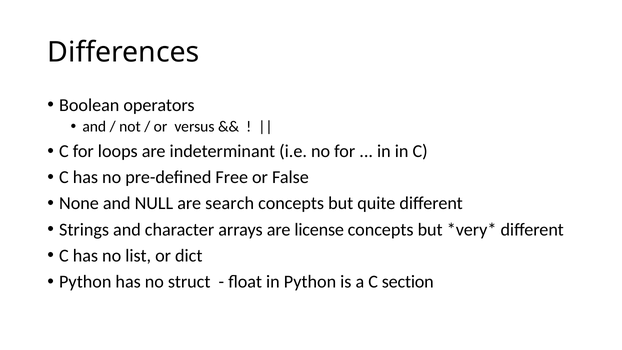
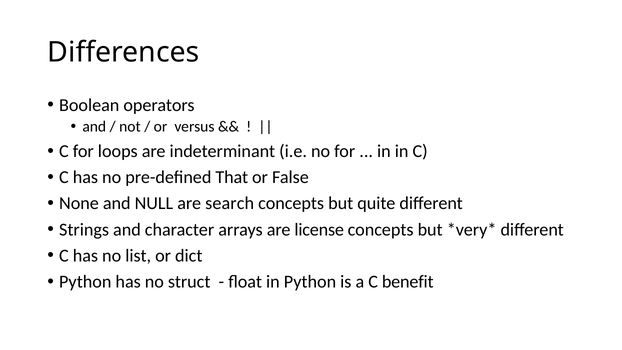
Free: Free -> That (232, 177)
section: section -> benefit (408, 282)
